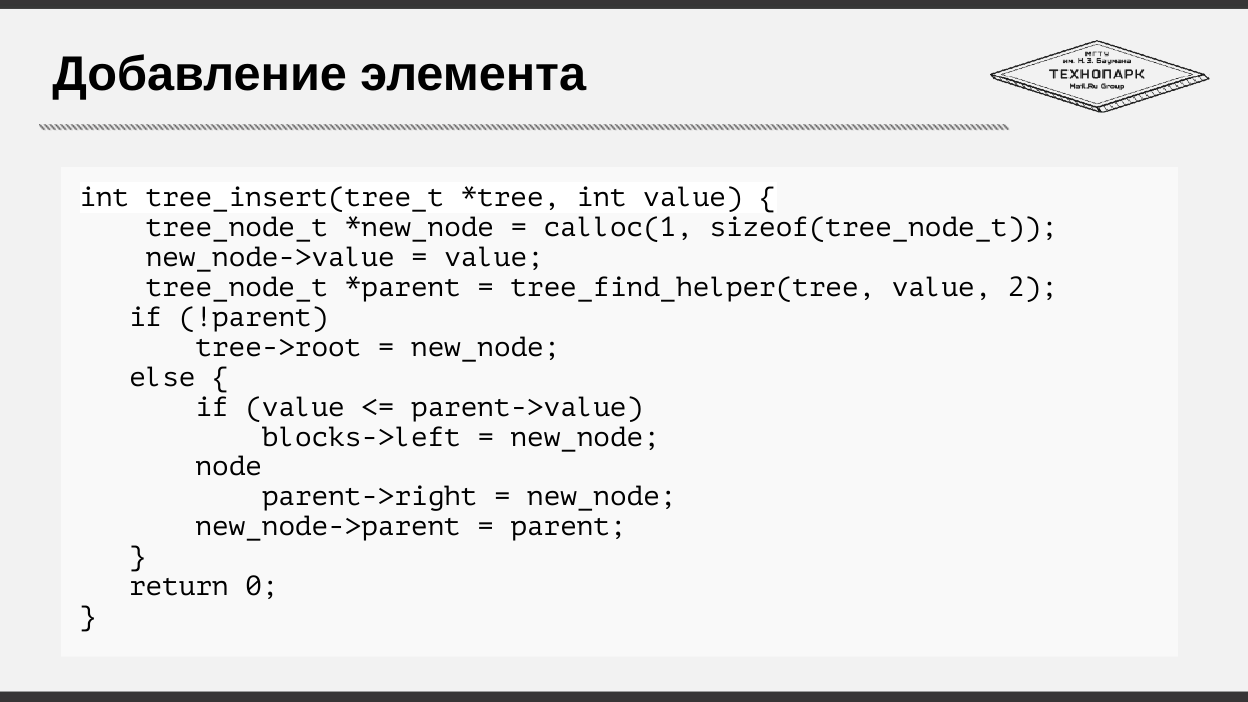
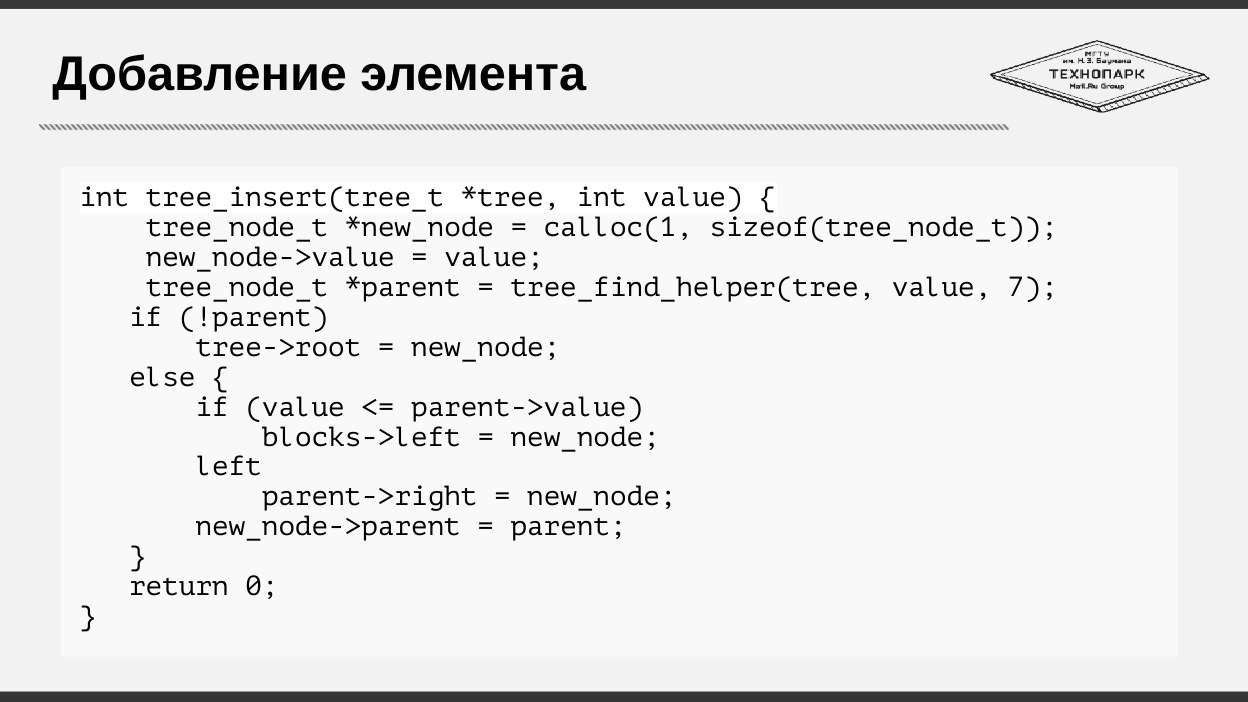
2: 2 -> 7 (1033, 287)
node: node -> left (229, 467)
